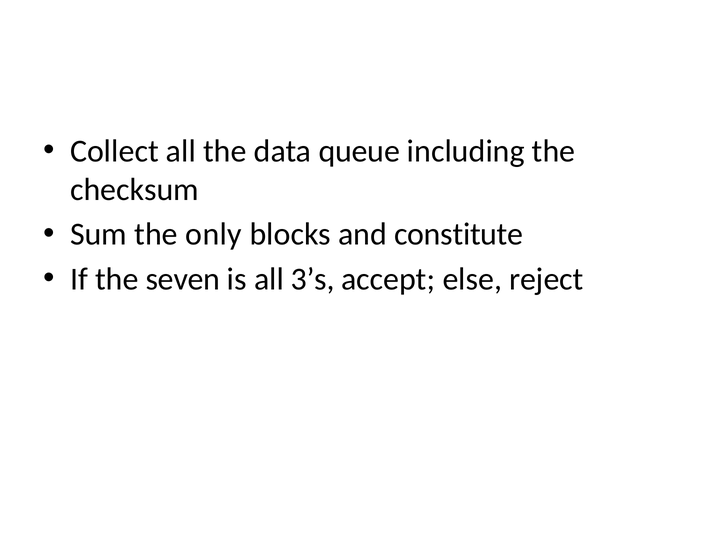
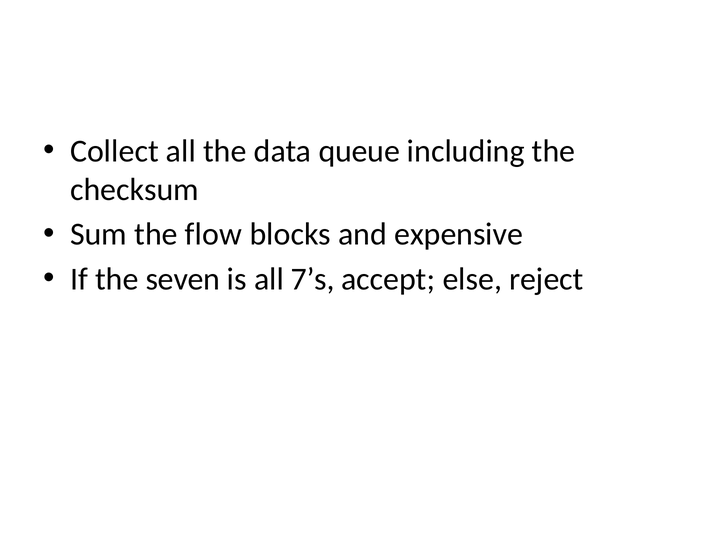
only: only -> flow (214, 234)
constitute: constitute -> expensive (459, 234)
3’s: 3’s -> 7’s (313, 279)
